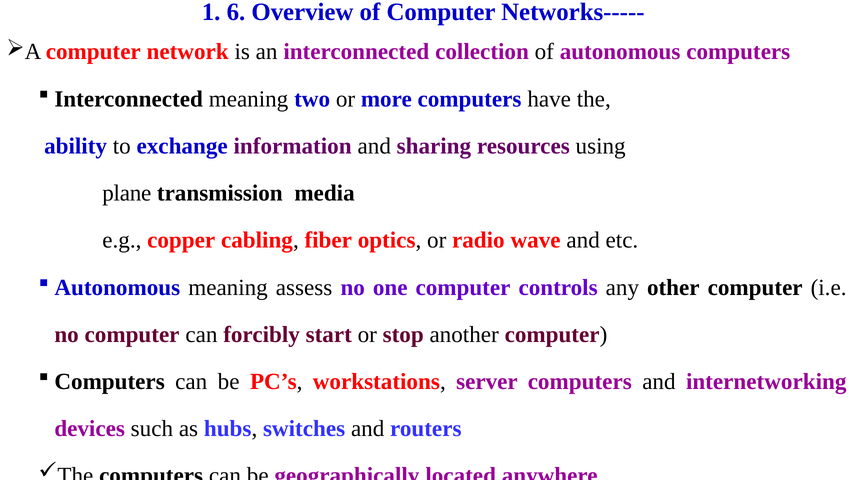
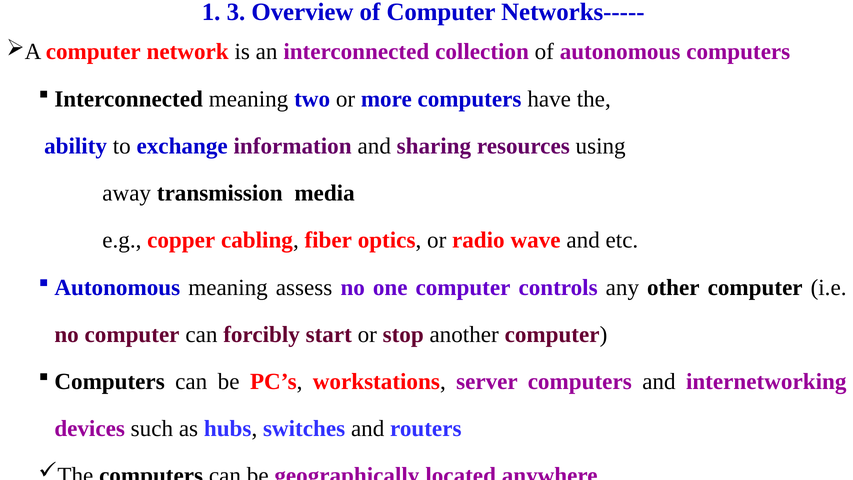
6: 6 -> 3 (236, 12)
plane: plane -> away (127, 193)
